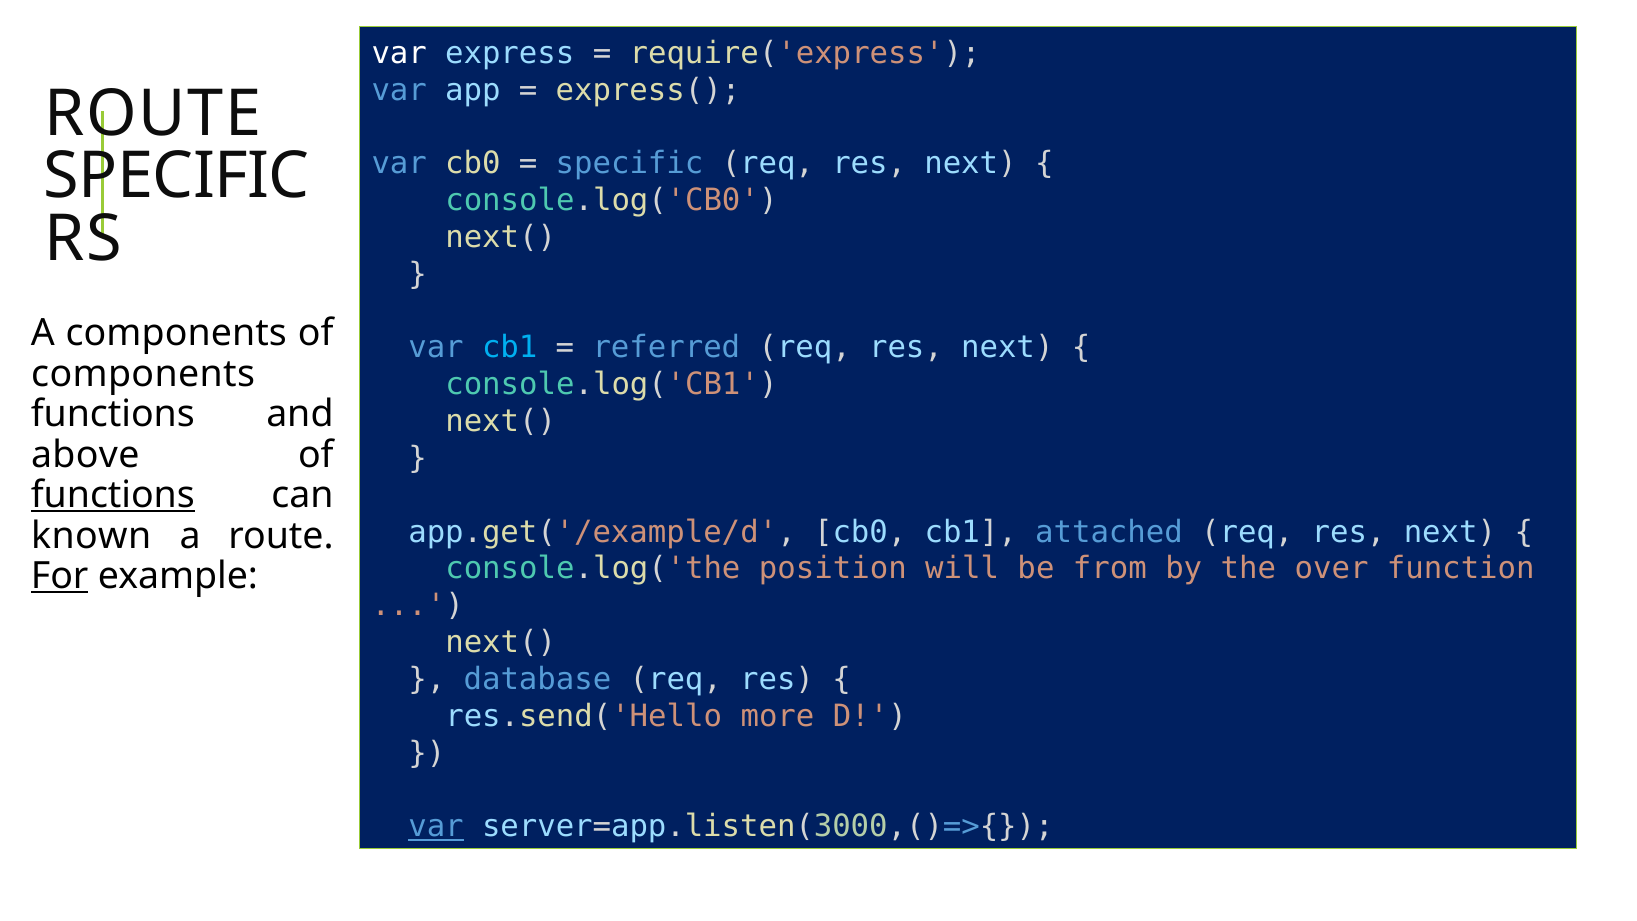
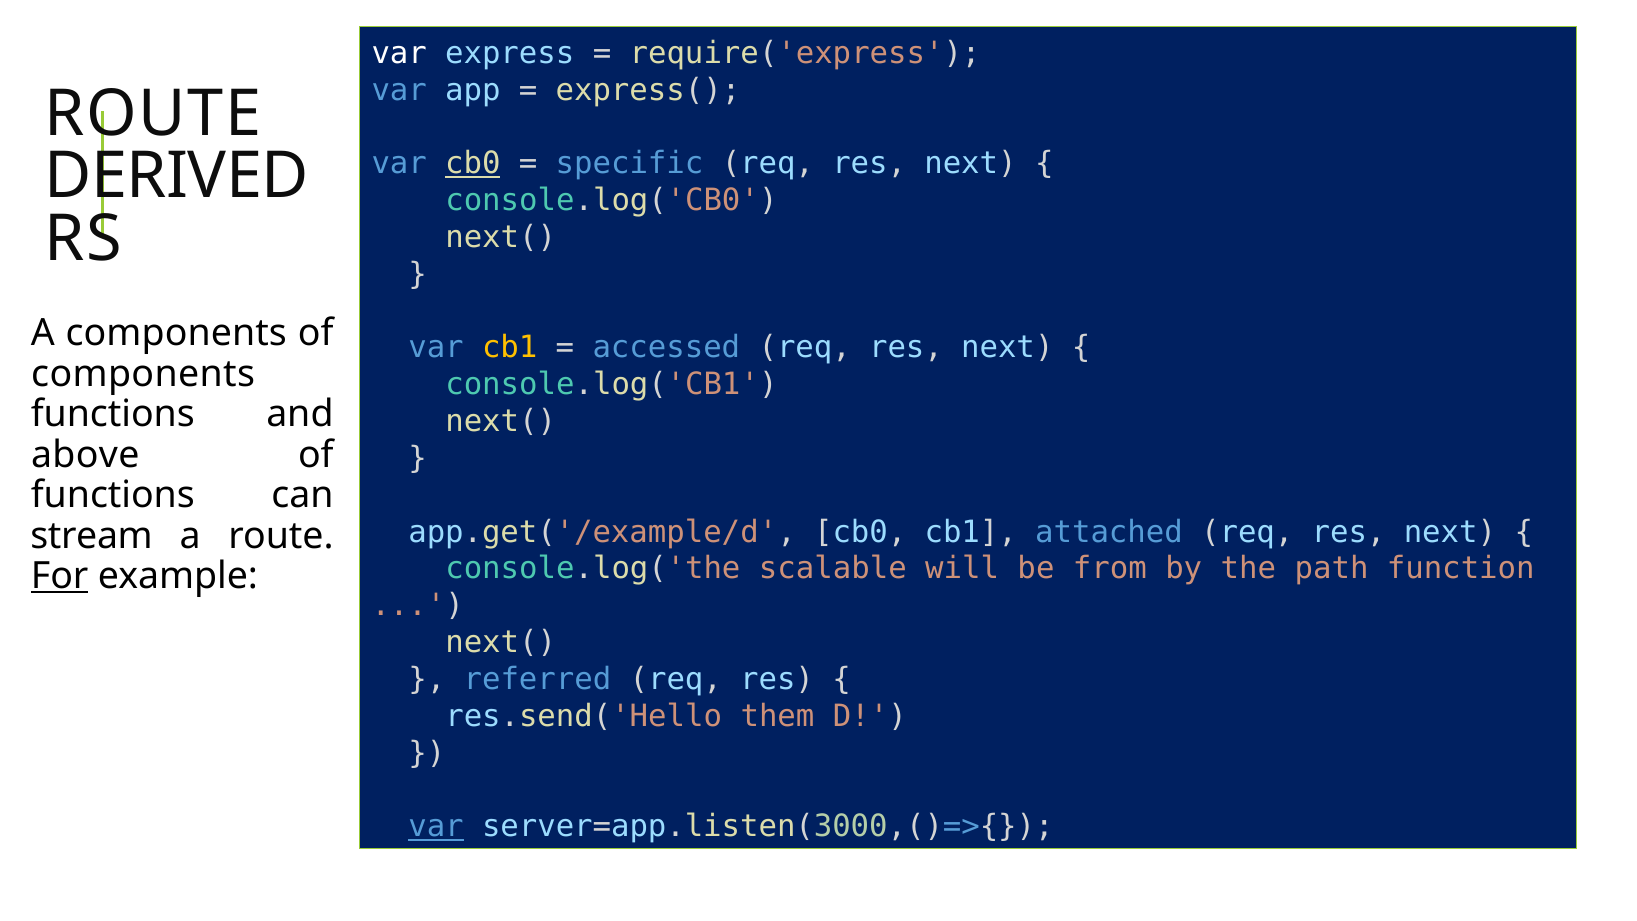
cb0 underline: none -> present (473, 164)
SPECIFIC: SPECIFIC -> DERIVED (177, 177)
cb1 colour: light blue -> yellow (510, 348)
referred: referred -> accessed (666, 348)
functions underline: present -> none (113, 495)
known: known -> stream (92, 536)
position: position -> scalable (833, 569)
over: over -> path (1332, 569)
database: database -> referred (537, 679)
more: more -> them (777, 716)
